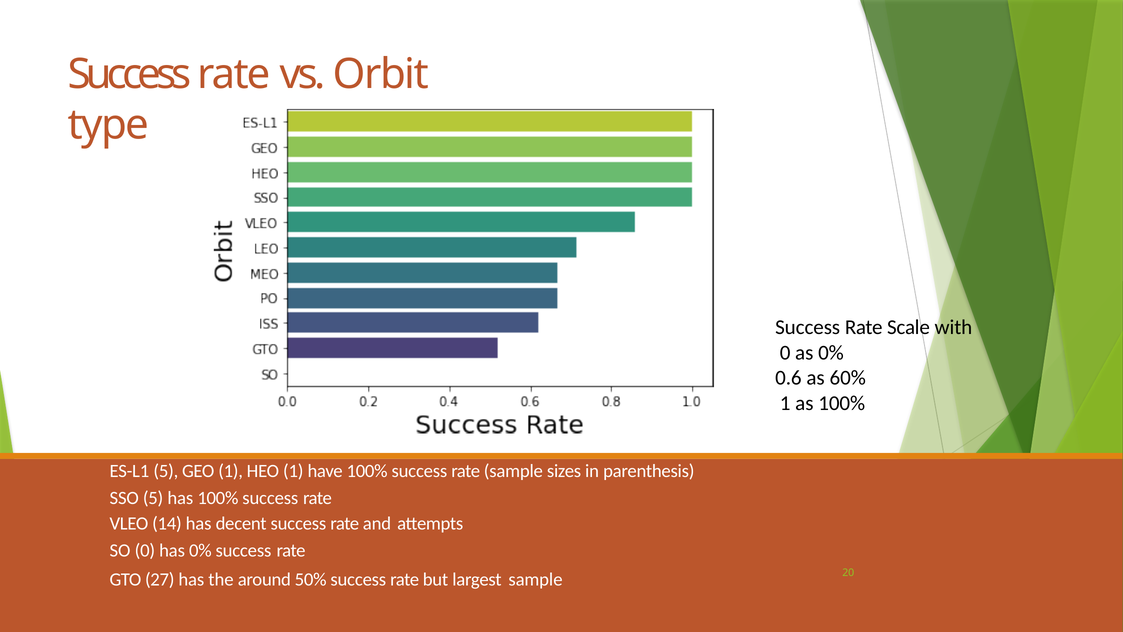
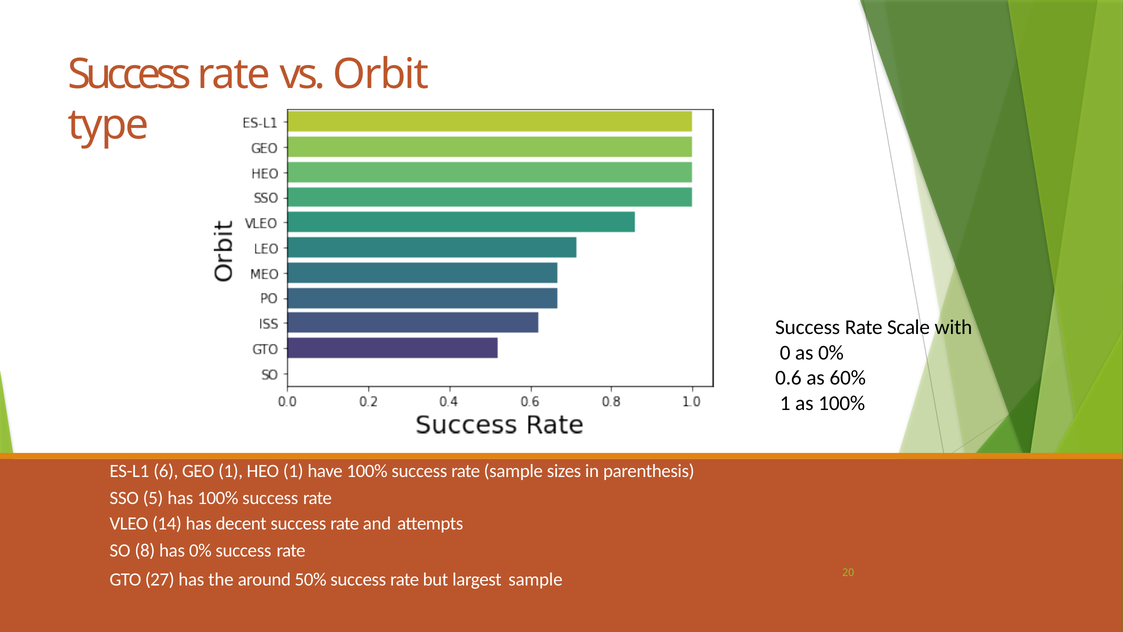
ES-L1 5: 5 -> 6 (166, 471)
SO 0: 0 -> 8 (145, 550)
